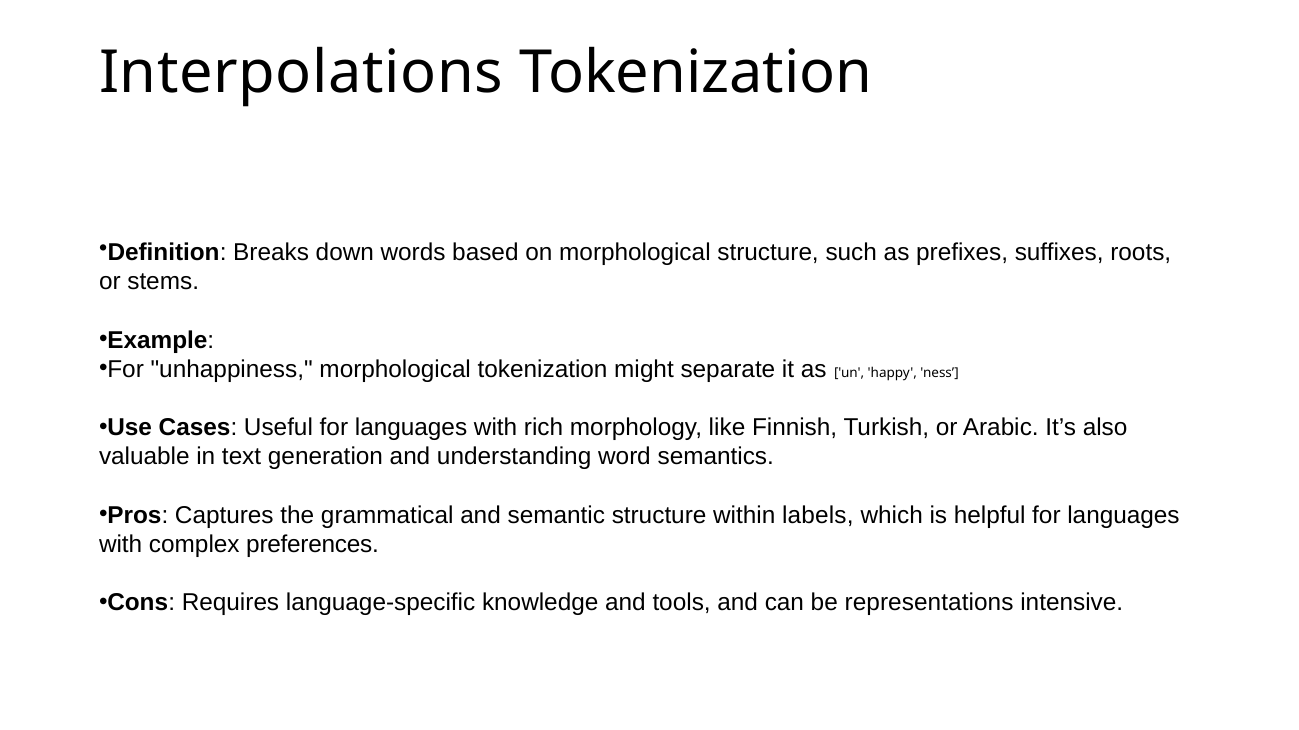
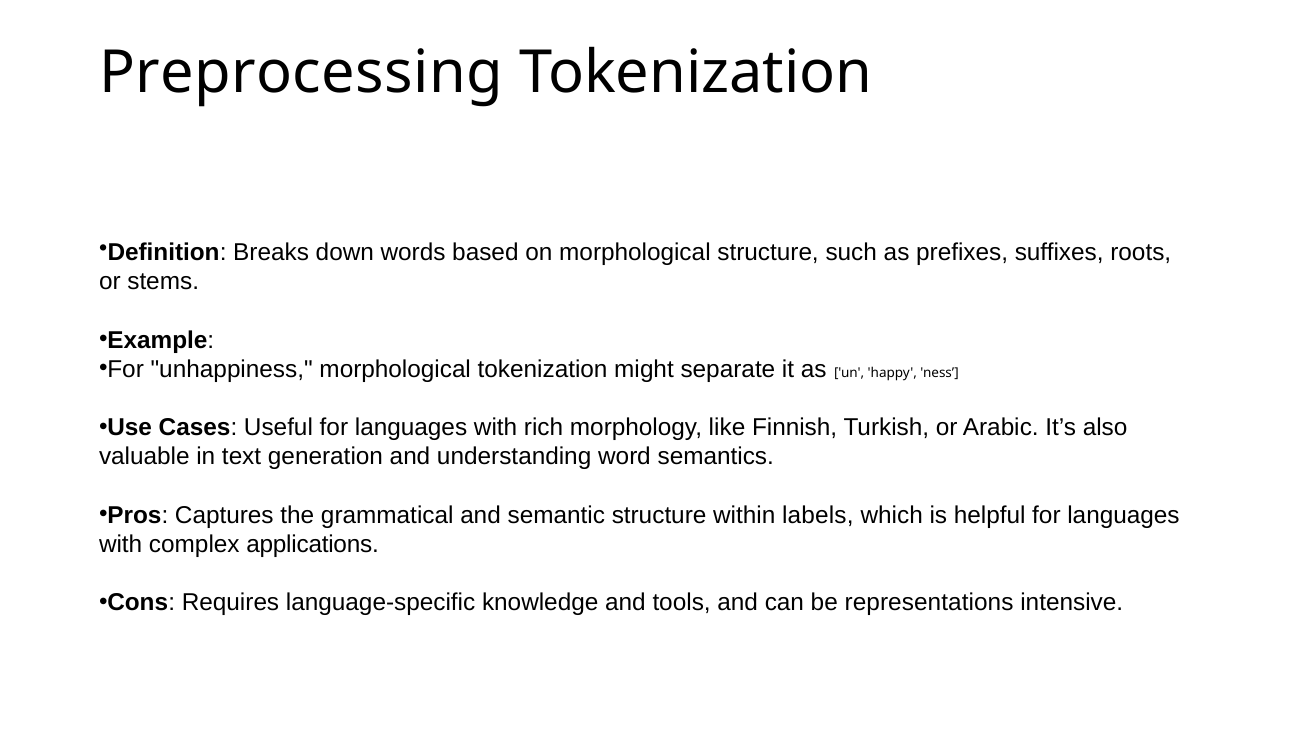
Interpolations: Interpolations -> Preprocessing (301, 73)
preferences: preferences -> applications (313, 545)
